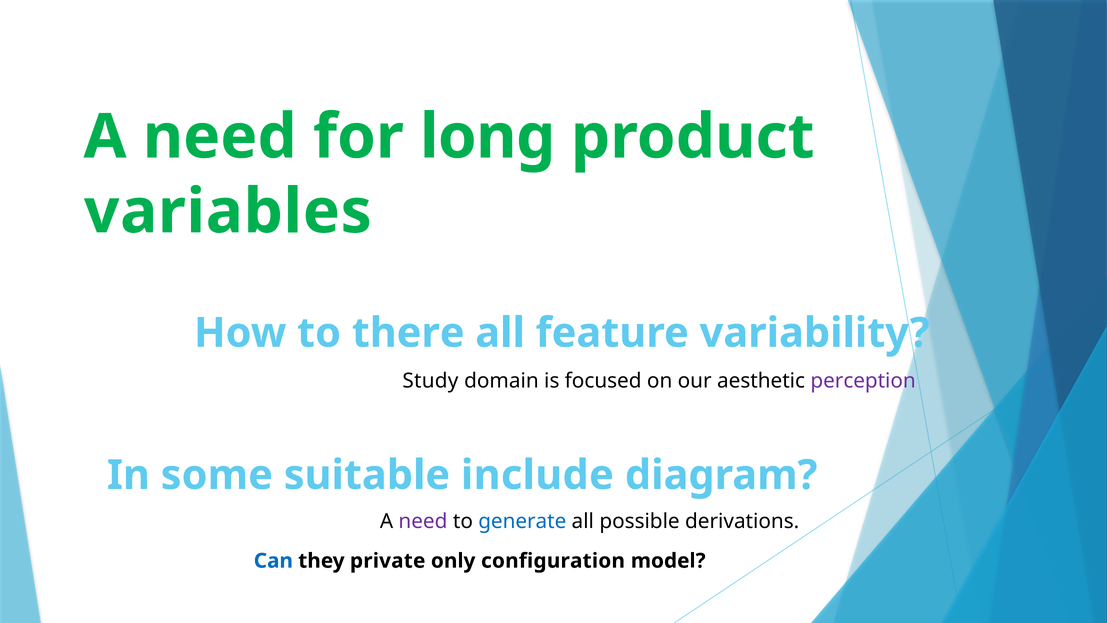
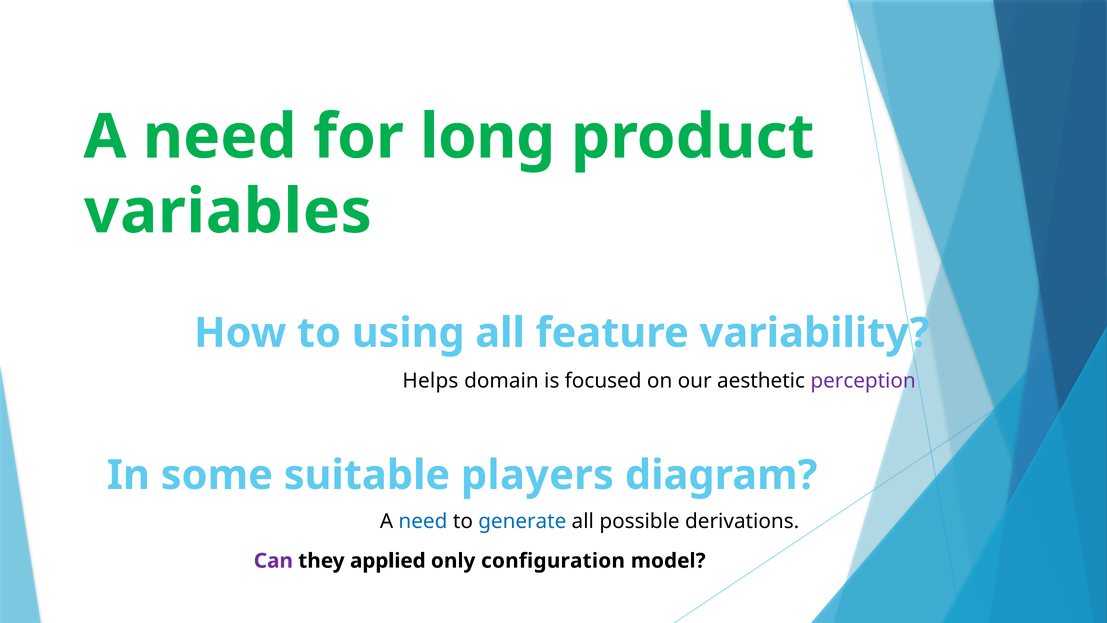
there: there -> using (408, 333)
Study: Study -> Helps (430, 381)
include: include -> players (537, 475)
need colour: purple -> blue (423, 521)
Can colour: blue -> purple (273, 561)
private: private -> applied (388, 561)
